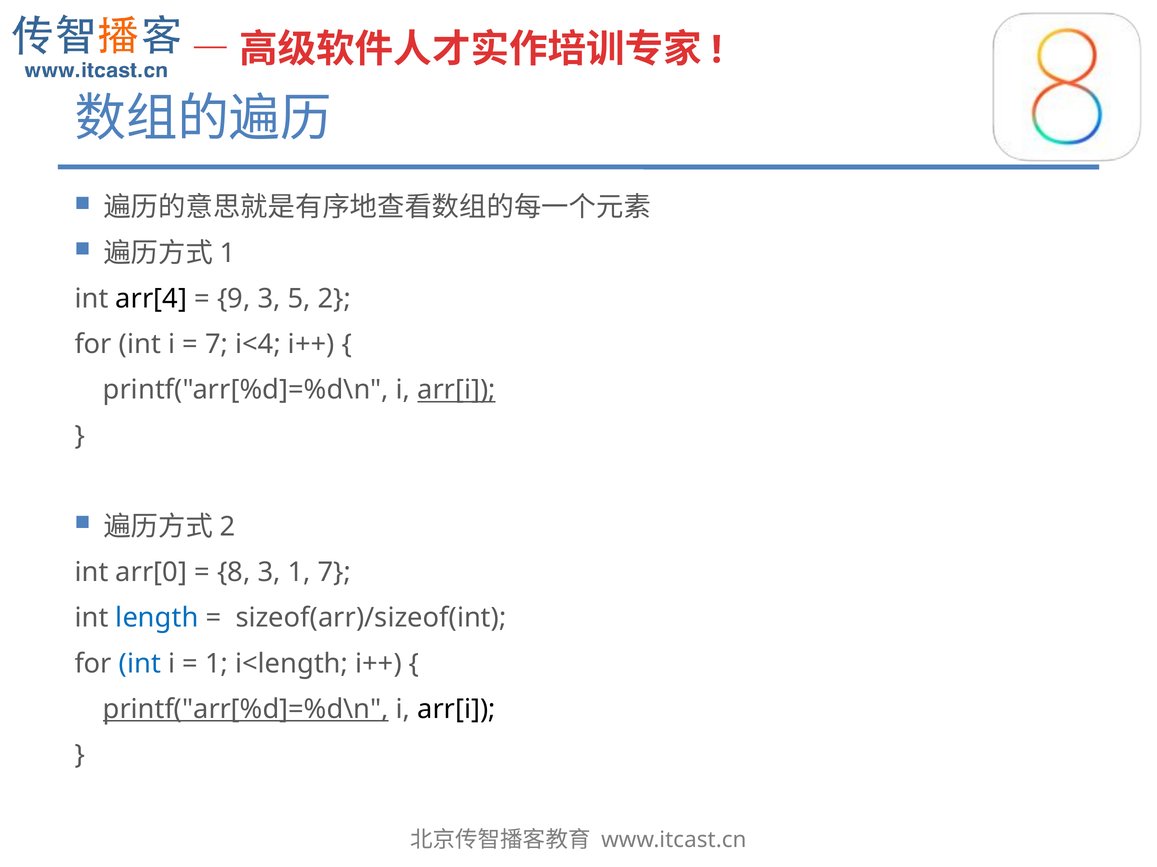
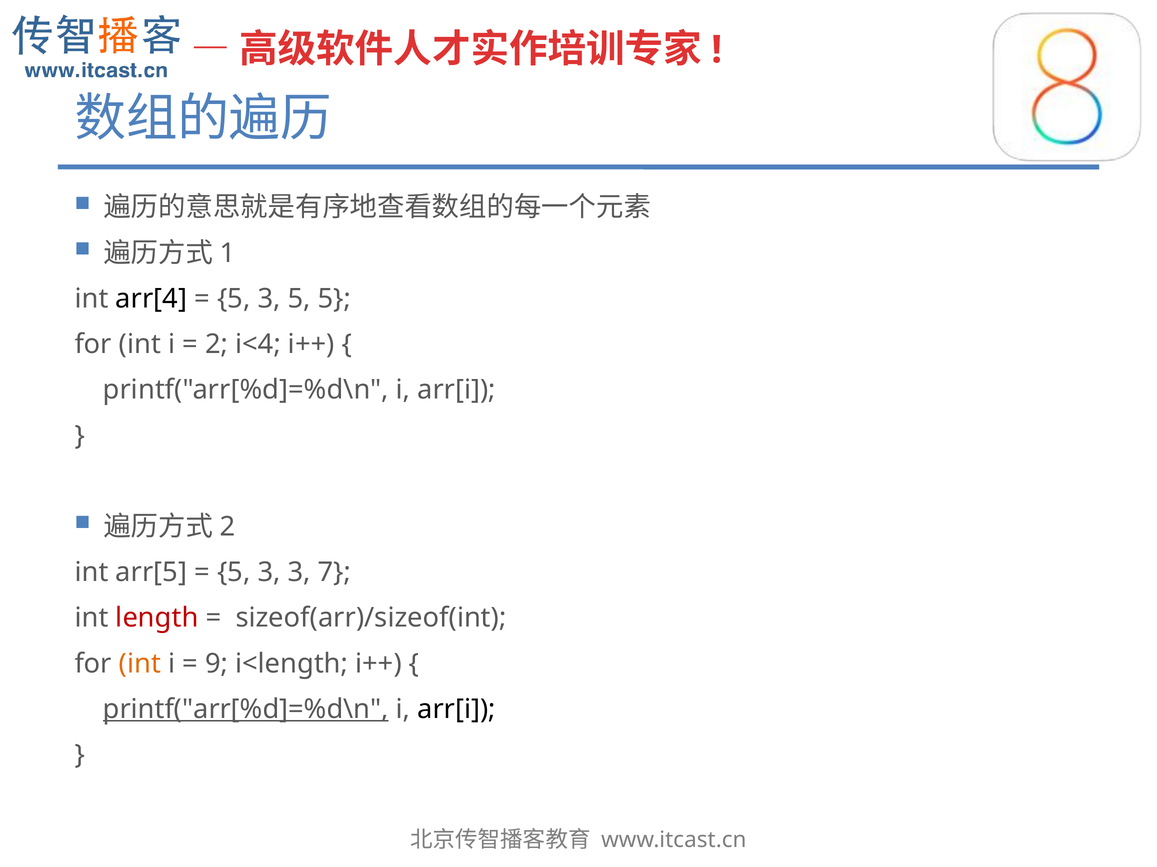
9: 9 -> 5 (234, 299)
5 2: 2 -> 5 (334, 299)
7: 7 -> 2 (217, 345)
arr[i underline: present -> none (457, 390)
arr[0: arr[0 -> arr[5 (151, 573)
8: 8 -> 5 (234, 573)
3 1: 1 -> 3 (299, 573)
length colour: blue -> red (157, 618)
int colour: blue -> orange (140, 664)
1: 1 -> 9 (217, 664)
